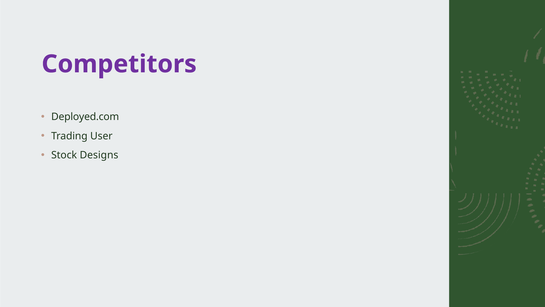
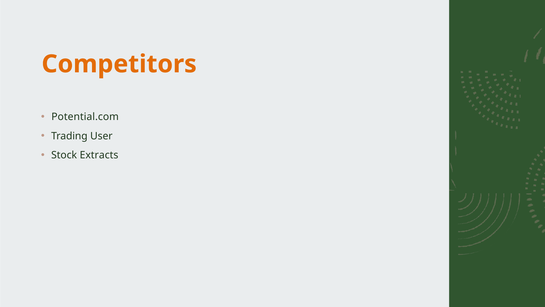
Competitors colour: purple -> orange (119, 64)
Deployed.com: Deployed.com -> Potential.com (85, 117)
Designs: Designs -> Extracts (99, 155)
